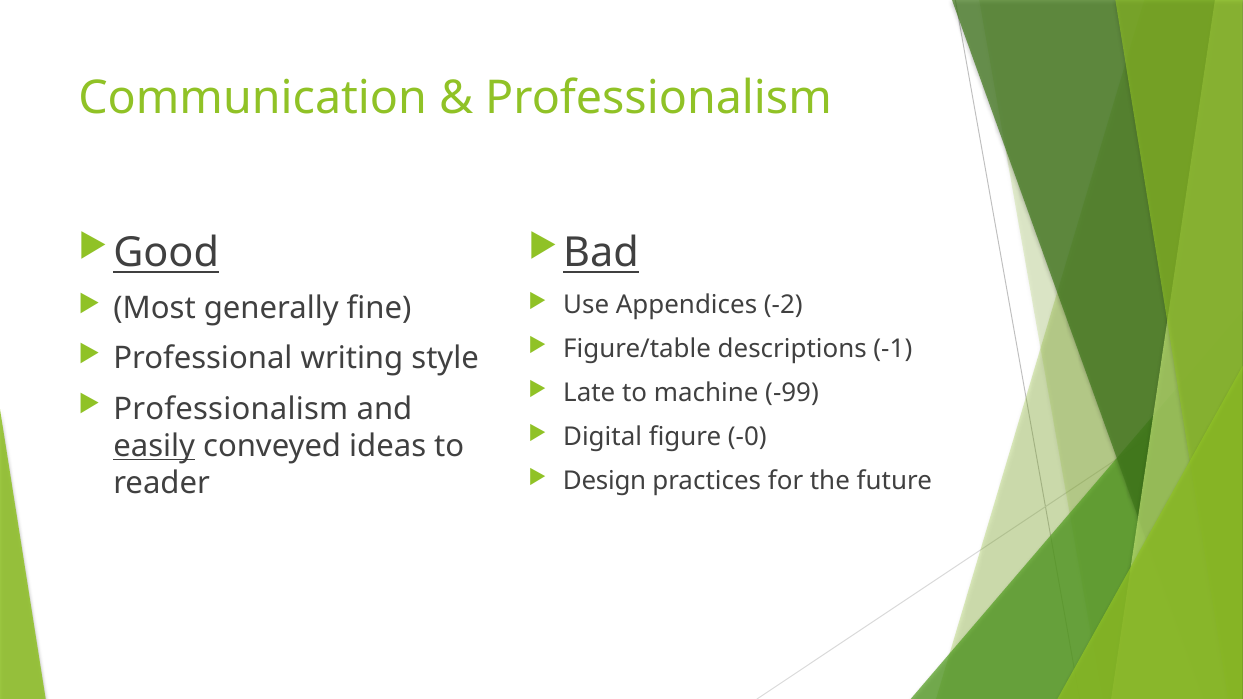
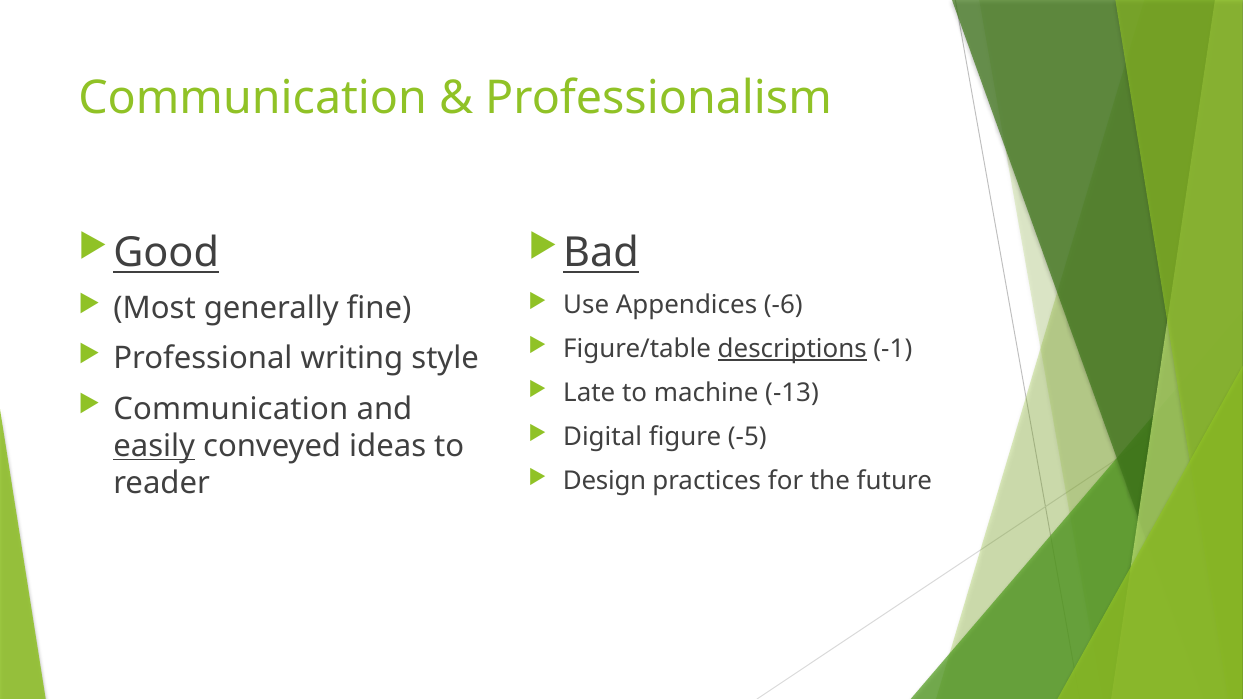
-2: -2 -> -6 (783, 305)
descriptions underline: none -> present (792, 349)
-99: -99 -> -13 (792, 393)
Professionalism: Professionalism -> Communication (231, 409)
-0: -0 -> -5 (747, 437)
